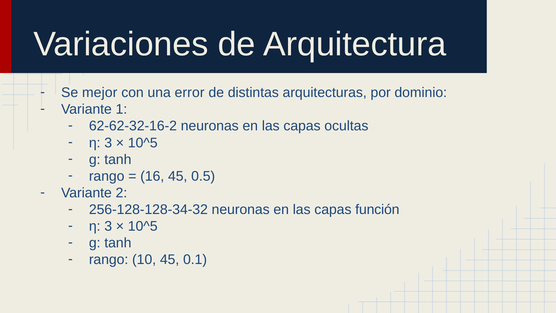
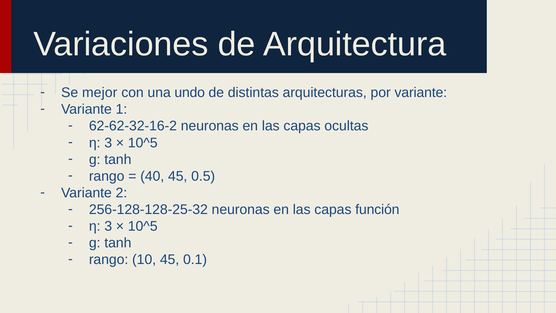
error: error -> undo (190, 93)
por dominio: dominio -> variante (421, 93)
16: 16 -> 40 (152, 176)
256-128-128-34-32: 256-128-128-34-32 -> 256-128-128-25-32 (148, 209)
